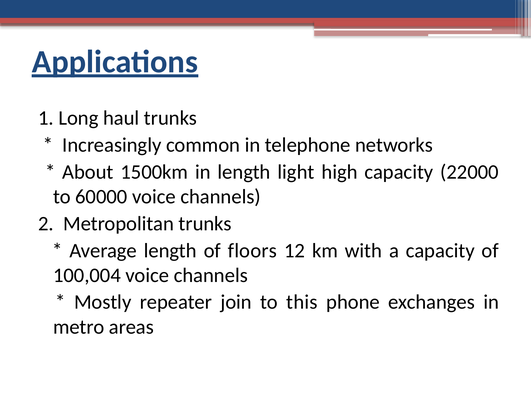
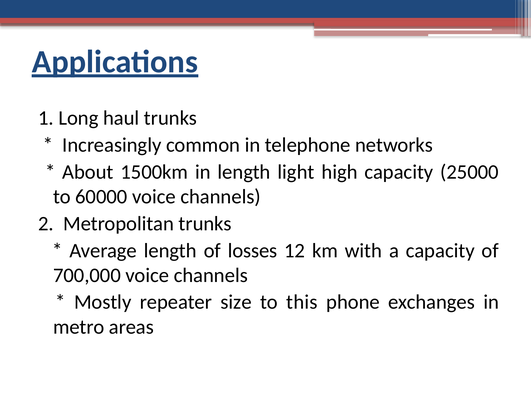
22000: 22000 -> 25000 (469, 172)
floors: floors -> losses (253, 251)
100,004: 100,004 -> 700,000 (87, 275)
join: join -> size (236, 302)
